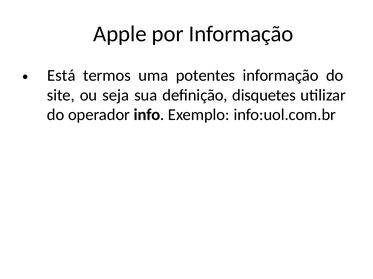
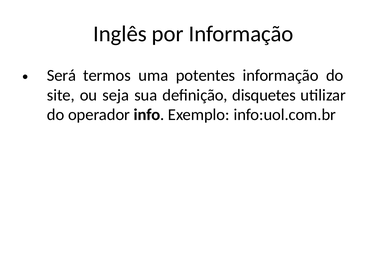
Apple: Apple -> Inglês (120, 34)
Está: Está -> Será (61, 76)
